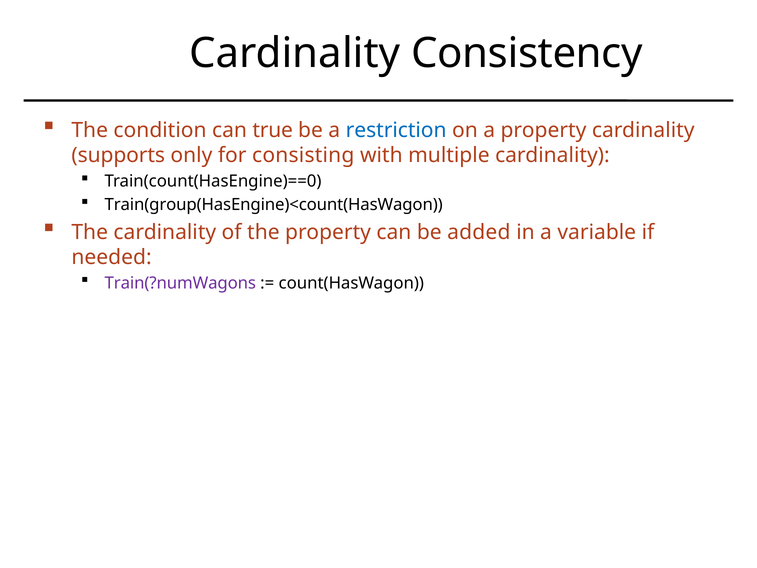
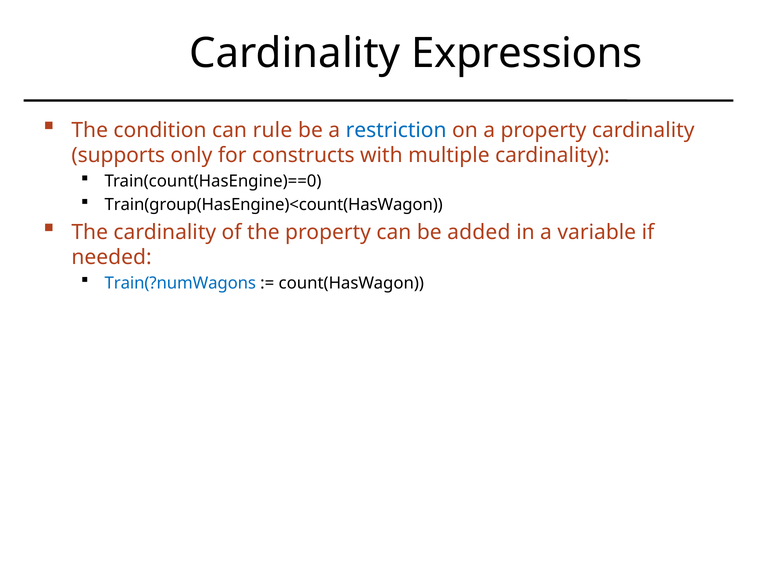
Consistency: Consistency -> Expressions (527, 53)
true: true -> rule (272, 130)
consisting: consisting -> constructs (303, 155)
Train(?numWagons colour: purple -> blue (180, 283)
